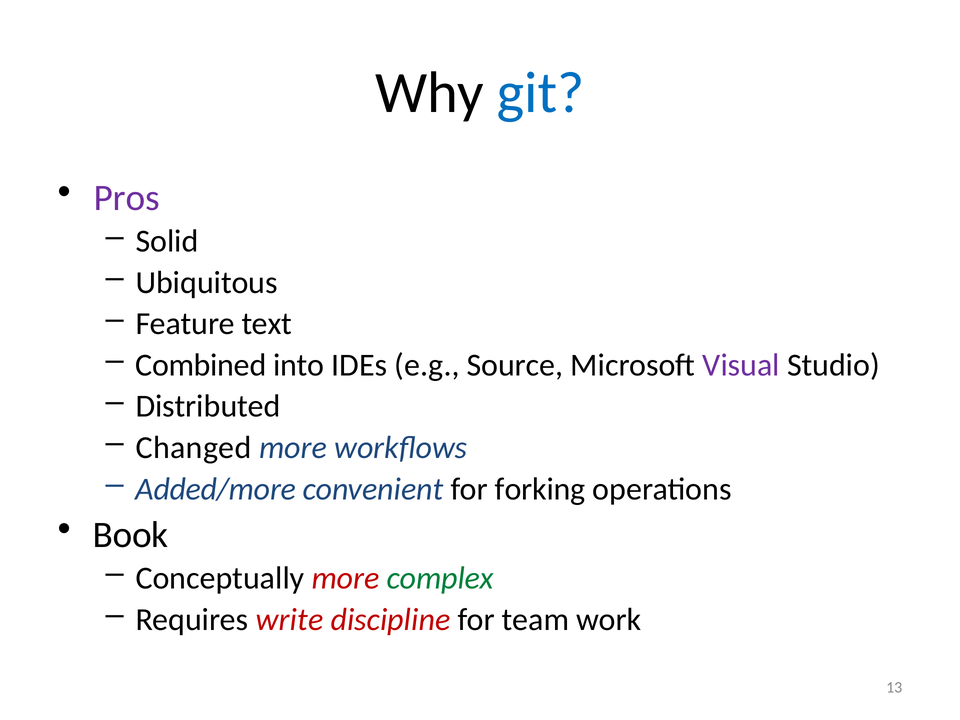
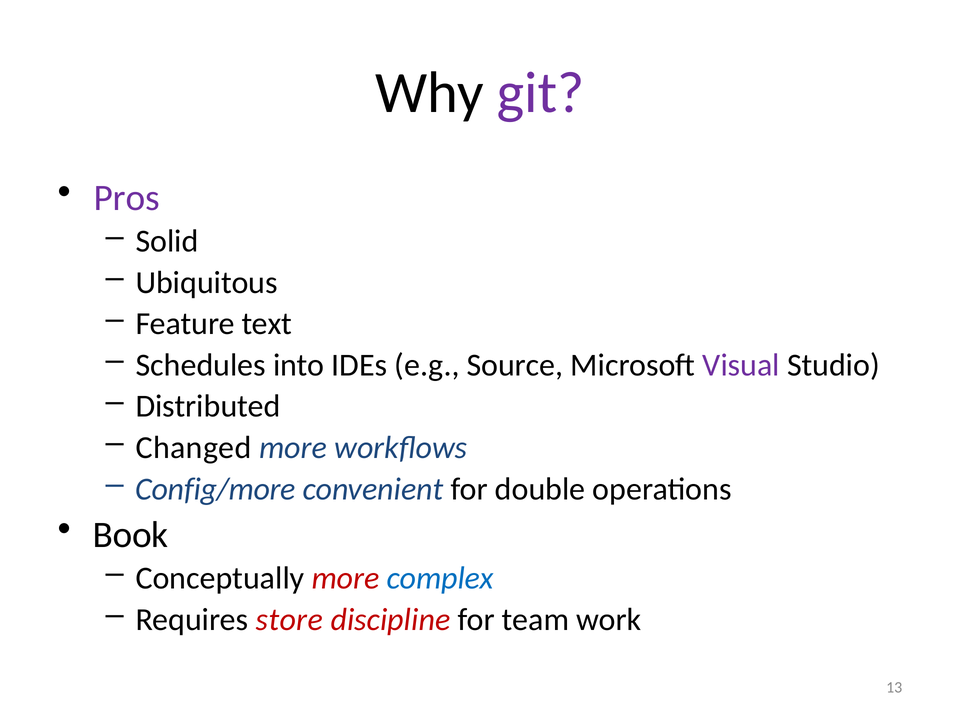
git colour: blue -> purple (541, 93)
Combined: Combined -> Schedules (201, 365)
Added/more: Added/more -> Config/more (216, 489)
forking: forking -> double (540, 489)
complex colour: green -> blue (440, 578)
write: write -> store (289, 619)
